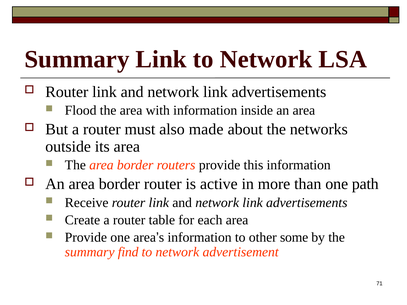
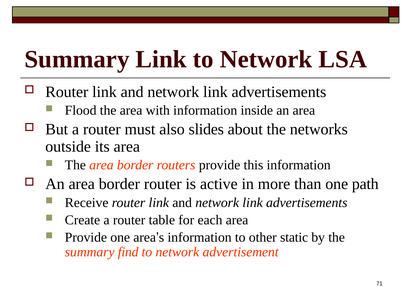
made: made -> slides (206, 130)
some: some -> static (294, 238)
